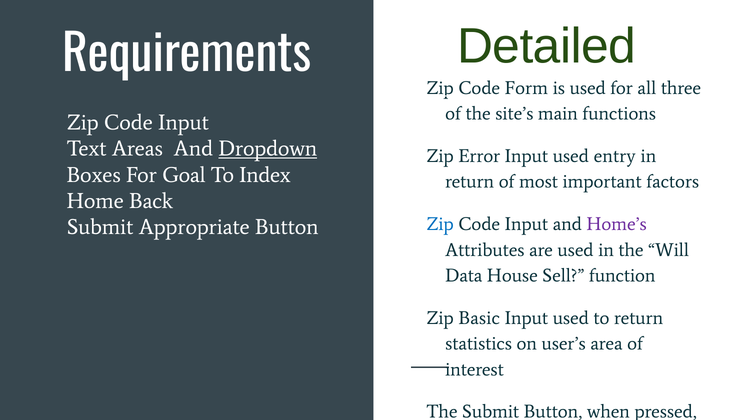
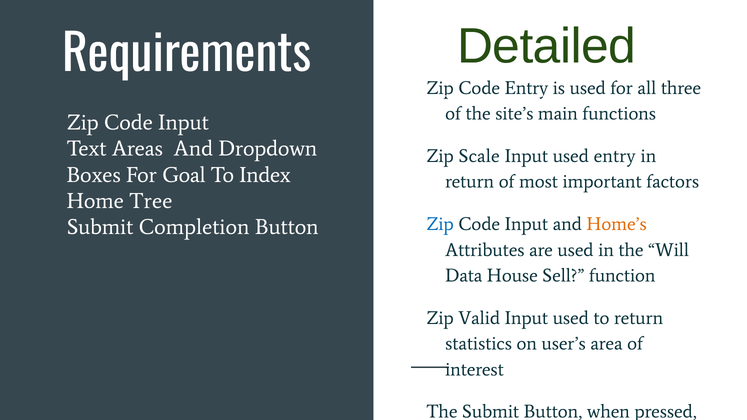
Code Form: Form -> Entry (526, 88)
Dropdown underline: present -> none (268, 149)
Error: Error -> Scale (479, 156)
Back: Back -> Tree (151, 201)
Appropriate: Appropriate -> Completion (194, 227)
Home’s colour: purple -> orange (617, 224)
Basic: Basic -> Valid (479, 318)
